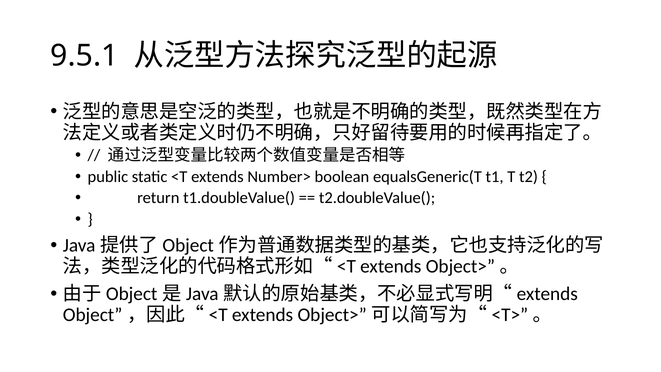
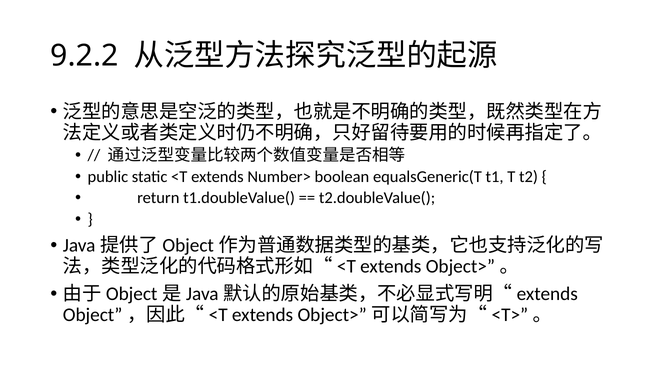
9.5.1: 9.5.1 -> 9.2.2 (84, 56)
